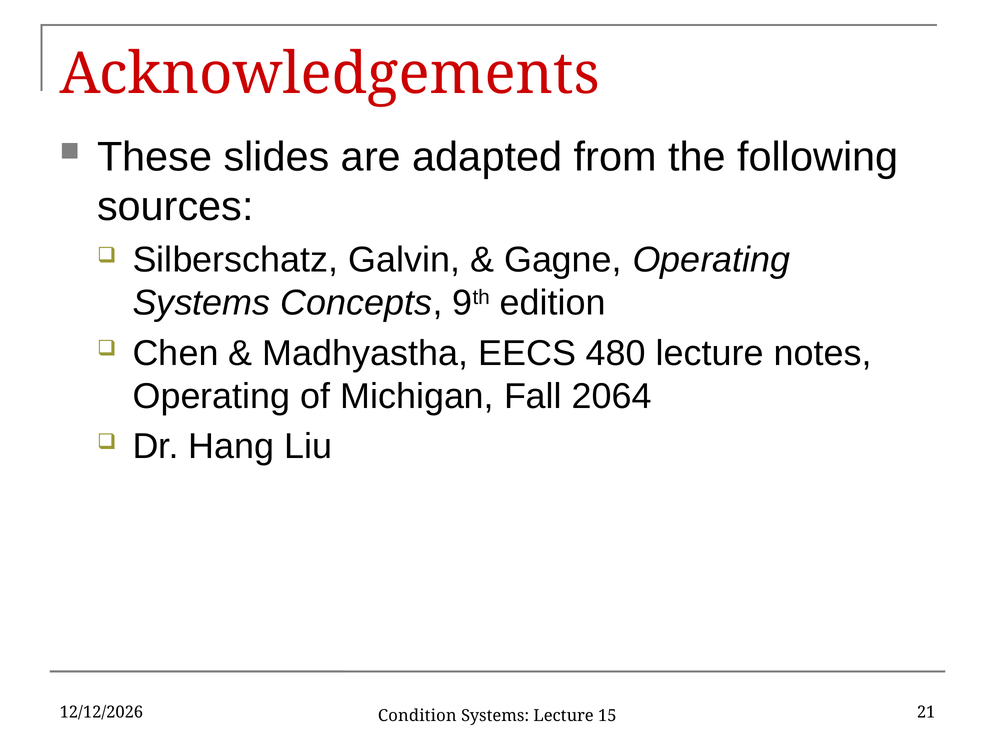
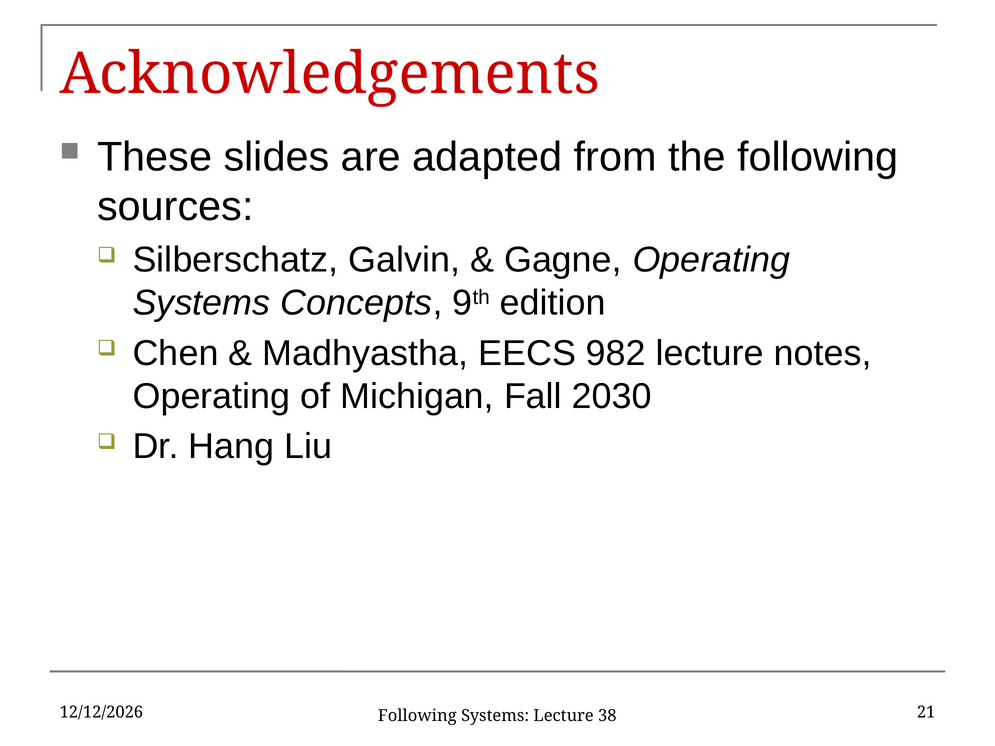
480: 480 -> 982 (616, 353)
2064: 2064 -> 2030 (612, 397)
Condition: Condition -> Following (417, 716)
15: 15 -> 38 (607, 716)
